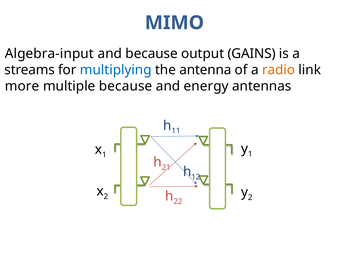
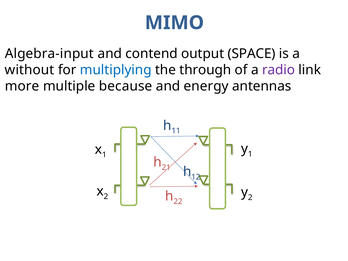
and because: because -> contend (152, 54)
GAINS: GAINS -> SPACE (252, 54)
streams: streams -> without (30, 70)
antenna: antenna -> through (205, 70)
radio colour: orange -> purple (279, 70)
